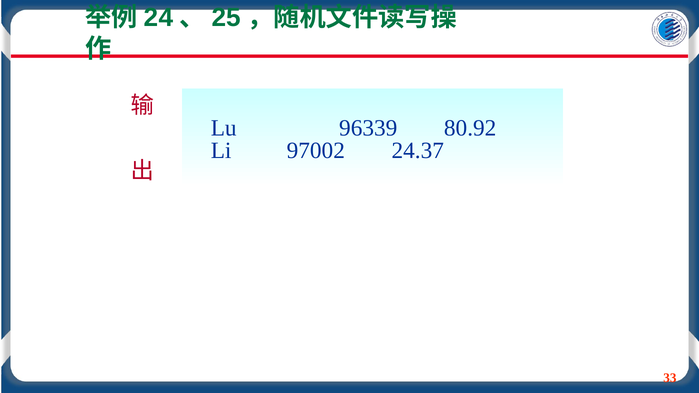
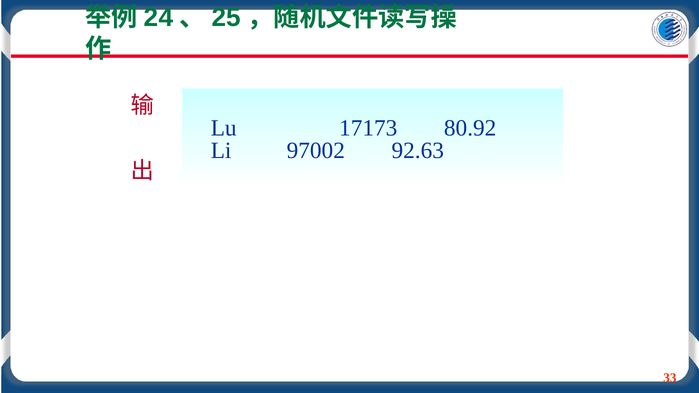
96339: 96339 -> 17173 (368, 128)
24.37: 24.37 -> 92.63 (418, 151)
